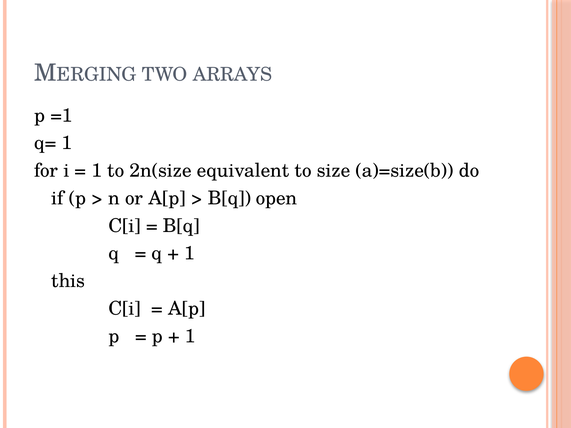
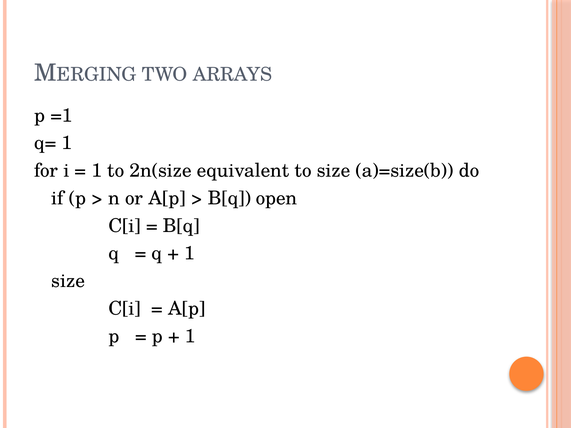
this: this -> size (68, 281)
